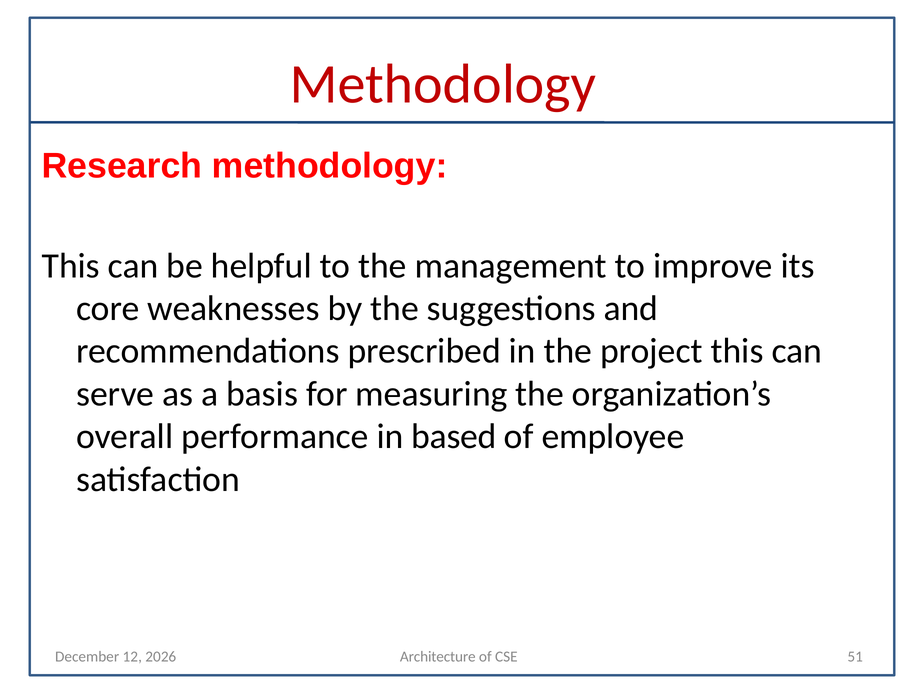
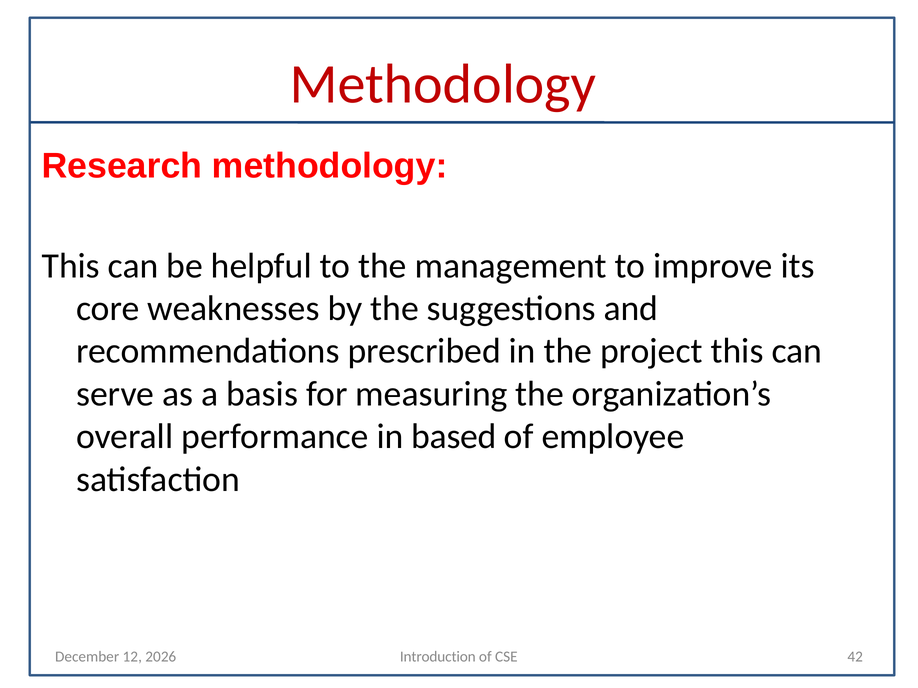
Architecture: Architecture -> Introduction (438, 657)
51: 51 -> 42 (855, 657)
